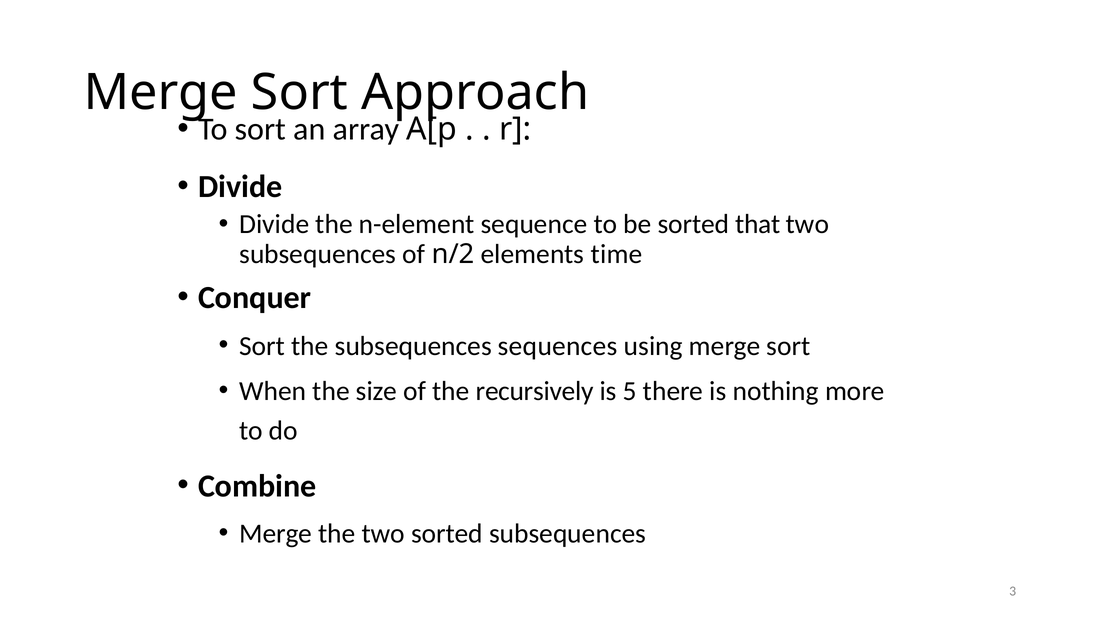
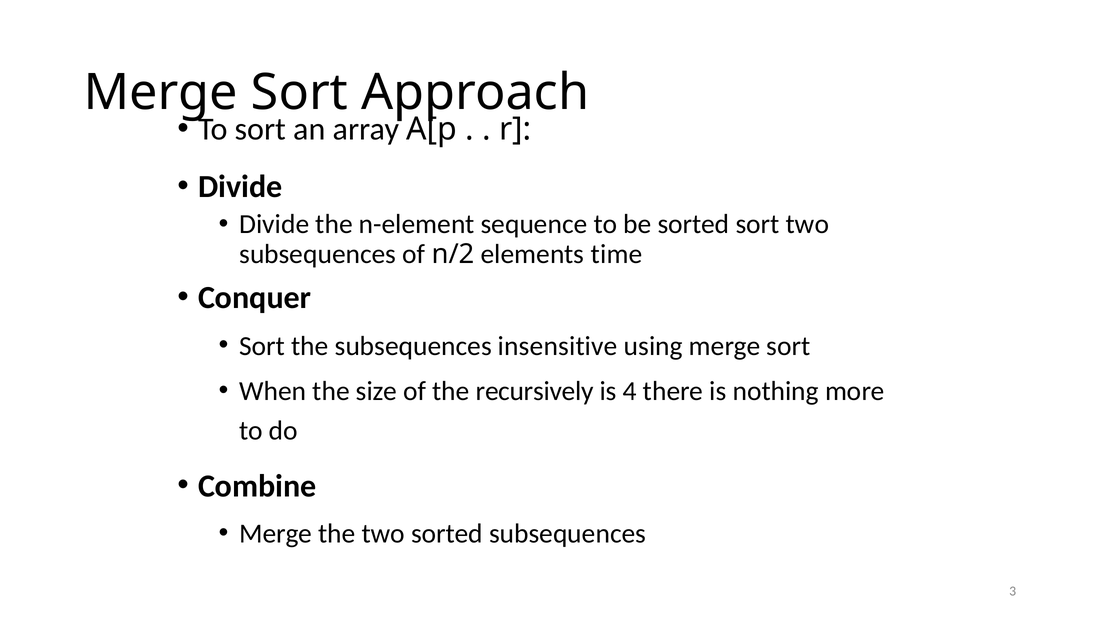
sorted that: that -> sort (758, 224)
sequences: sequences -> insensitive (558, 346)
5: 5 -> 4 (630, 391)
